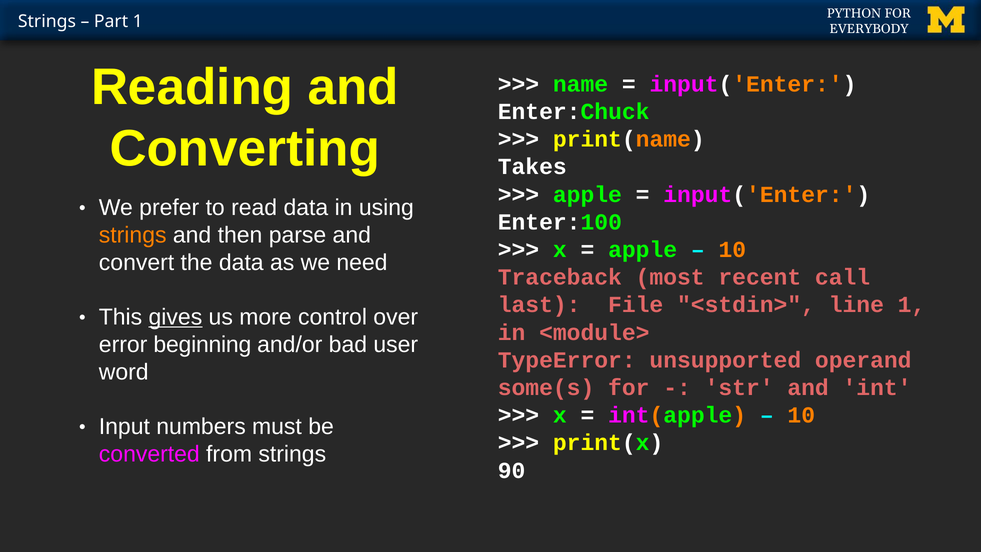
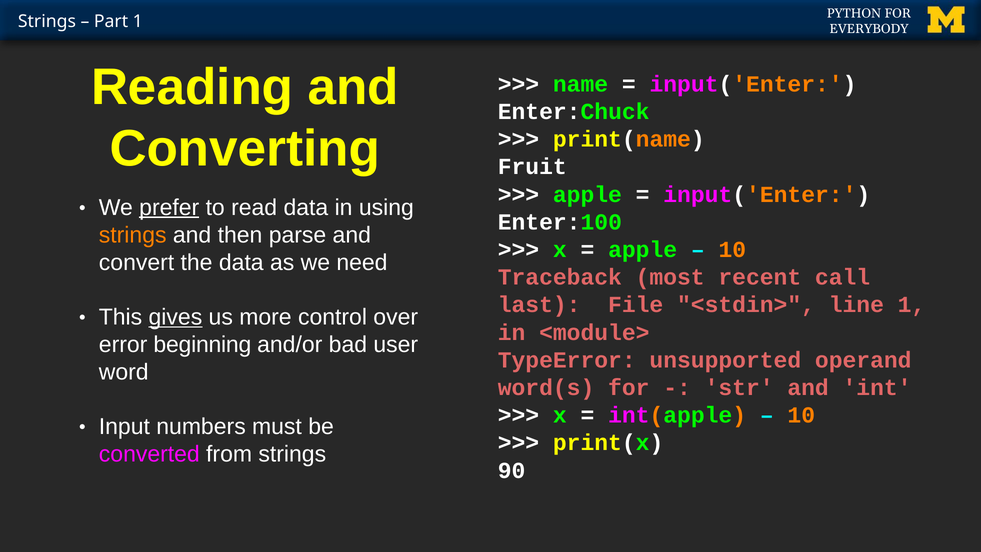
Takes: Takes -> Fruit (532, 167)
prefer underline: none -> present (169, 207)
some(s: some(s -> word(s (546, 387)
